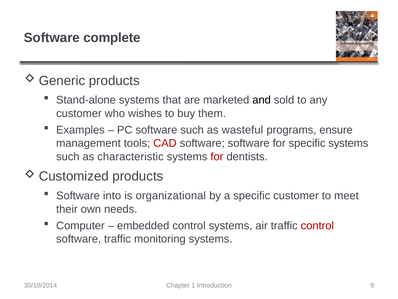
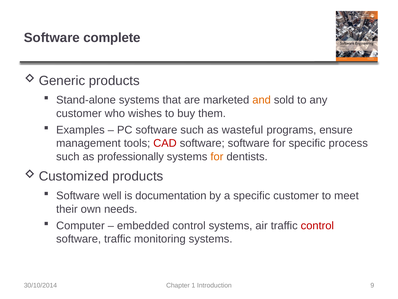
and colour: black -> orange (262, 100)
specific systems: systems -> process (348, 143)
characteristic: characteristic -> professionally (131, 156)
for colour: red -> orange (217, 156)
into: into -> well (112, 195)
organizational: organizational -> documentation (171, 195)
